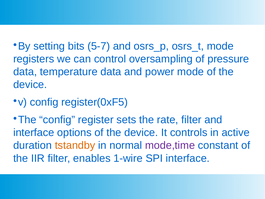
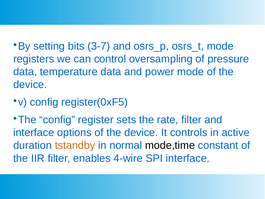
5-7: 5-7 -> 3-7 (99, 46)
mode,time colour: purple -> black (170, 145)
1-wire: 1-wire -> 4-wire (128, 158)
